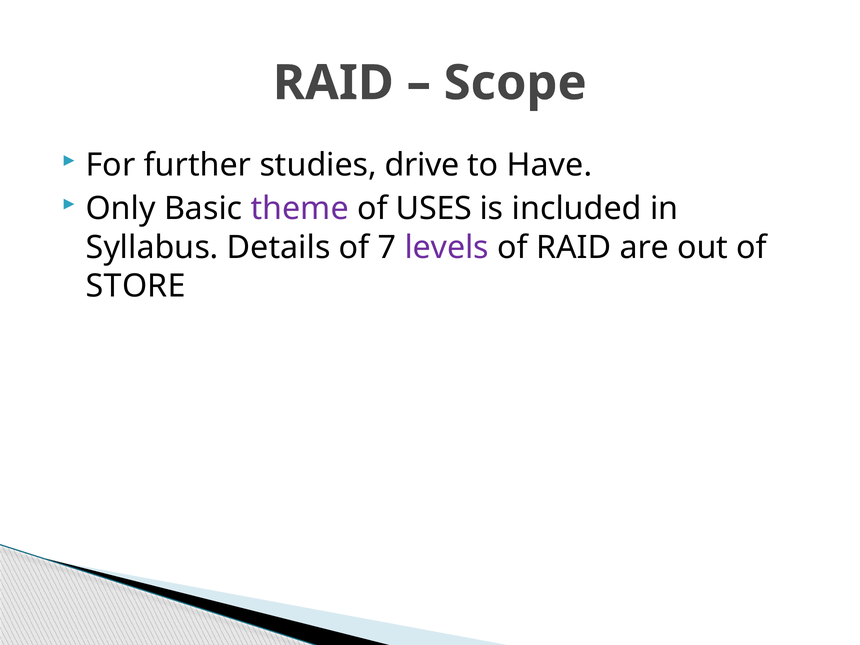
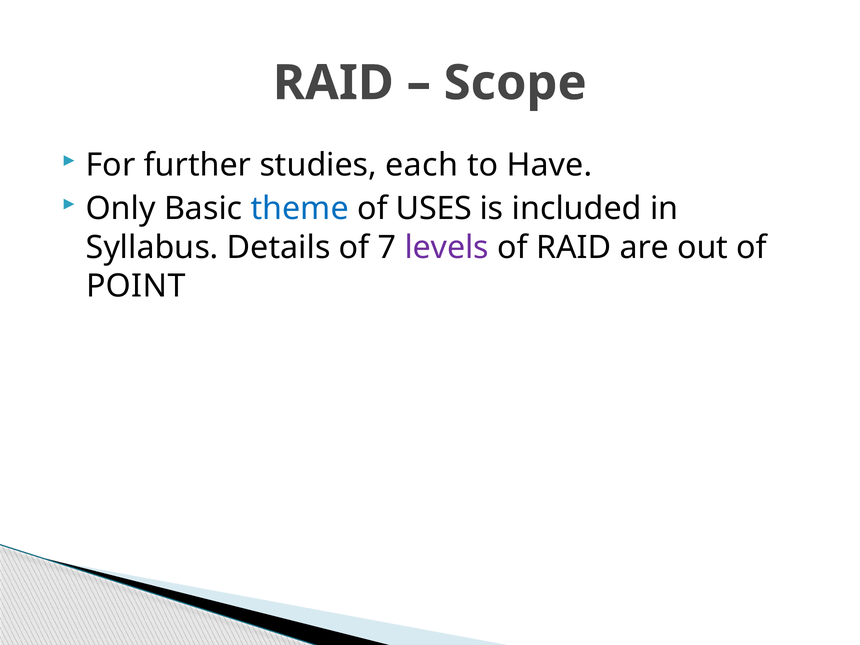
drive: drive -> each (422, 165)
theme colour: purple -> blue (300, 209)
STORE: STORE -> POINT (136, 286)
